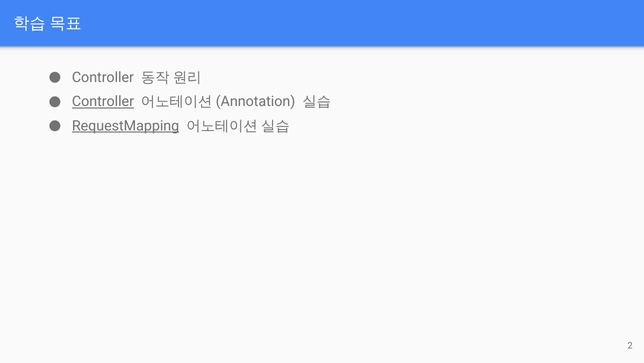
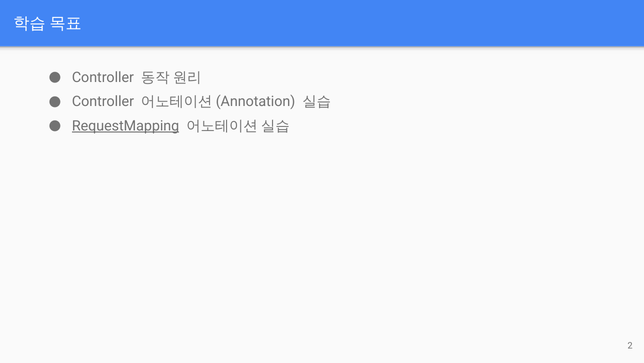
Controller underline: present -> none (103, 102)
